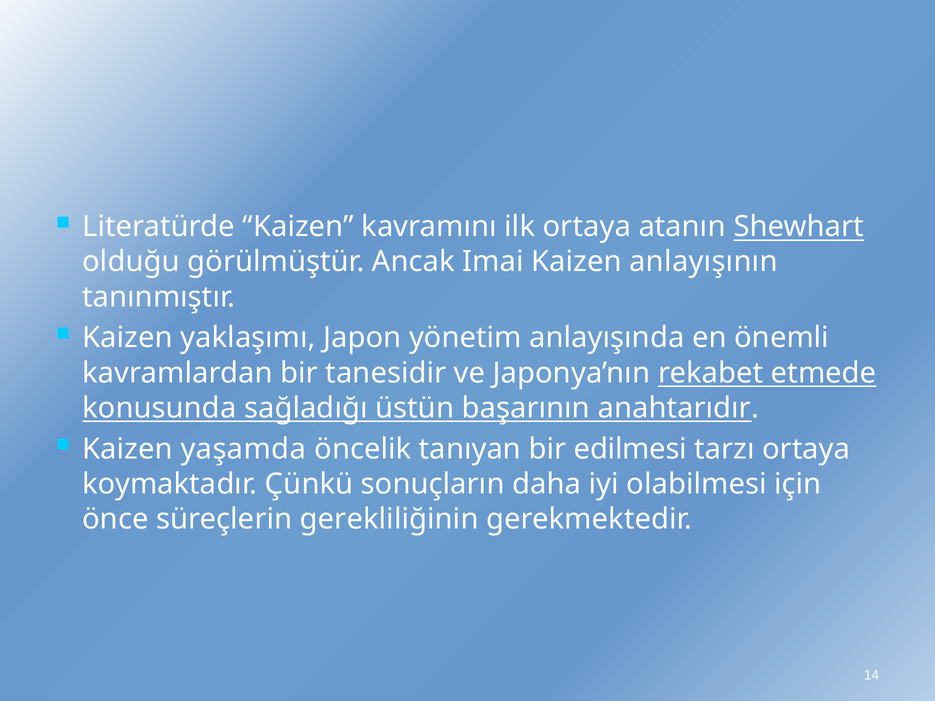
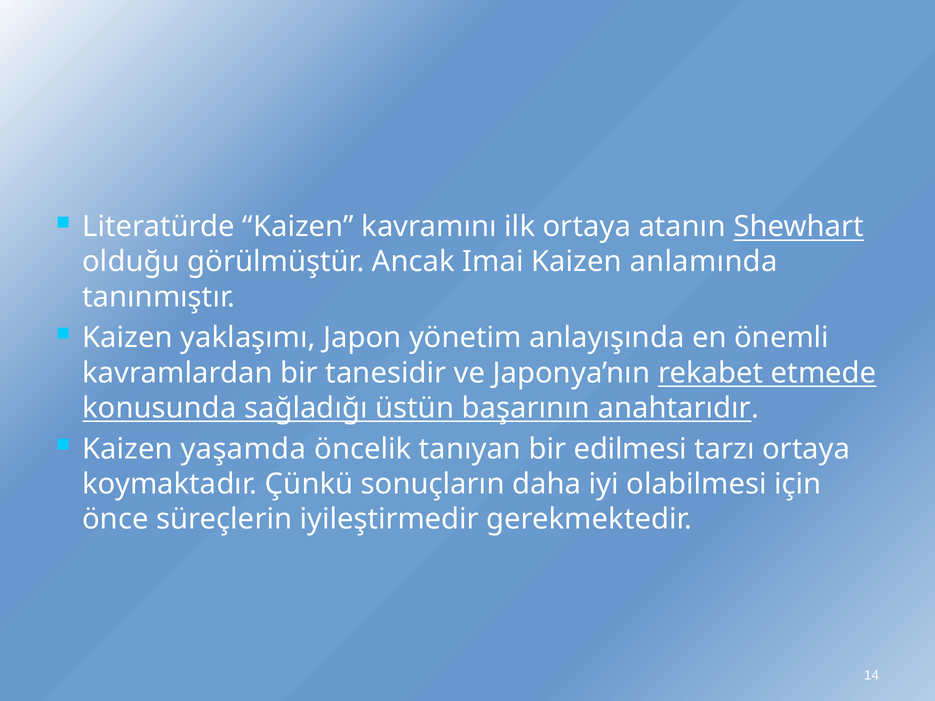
anlayışının: anlayışının -> anlamında (704, 262)
gerekliliğinin: gerekliliğinin -> iyileştirmedir (389, 519)
